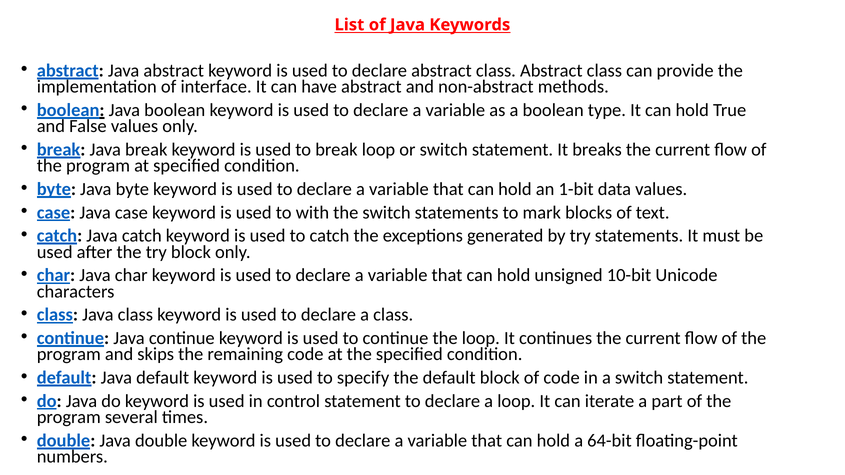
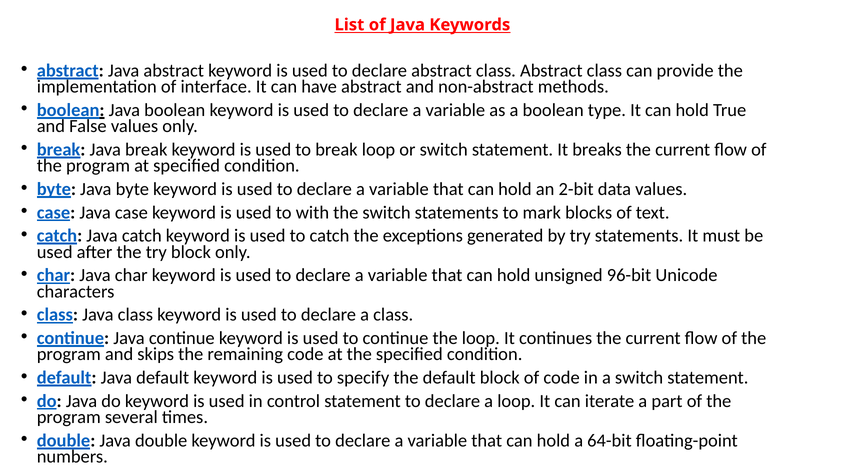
1-bit: 1-bit -> 2-bit (576, 189)
10-bit: 10-bit -> 96-bit (629, 275)
